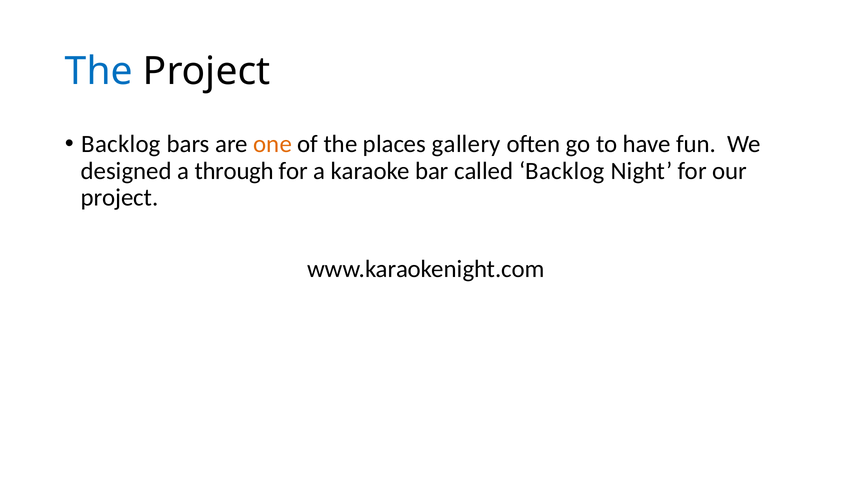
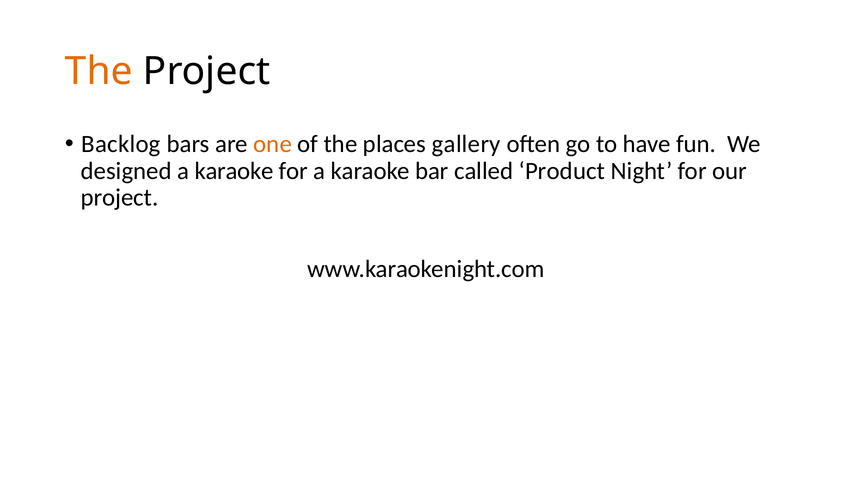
The colour: blue -> orange (99, 72)
designed a through: through -> karaoke (234, 171)
called Backlog: Backlog -> Product (562, 171)
